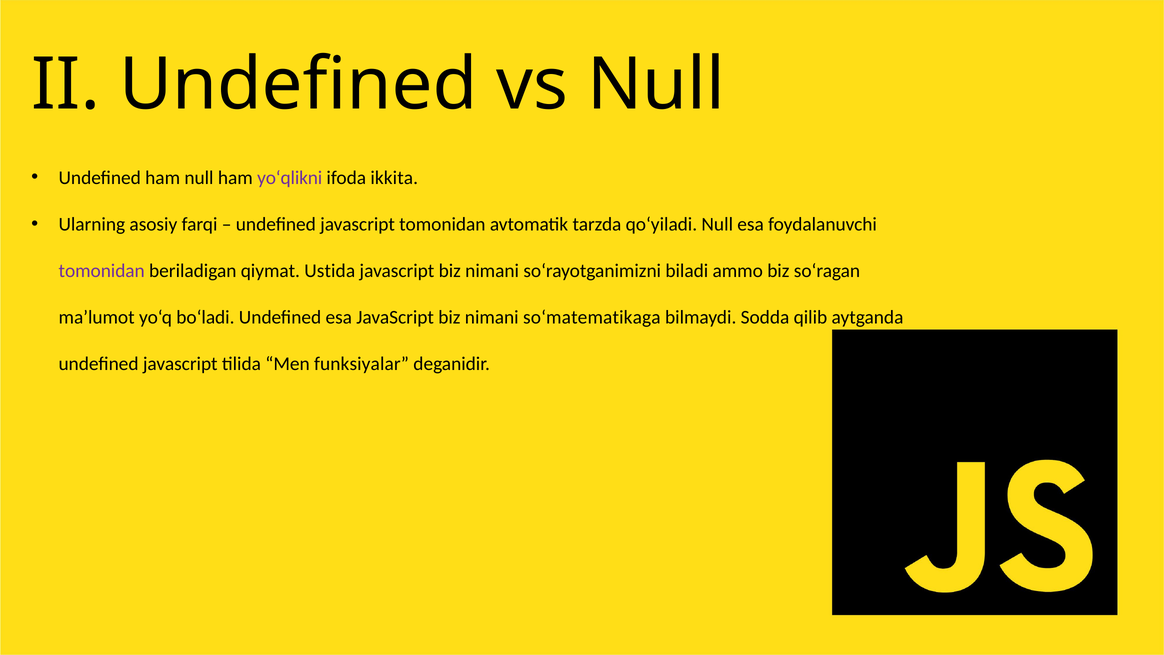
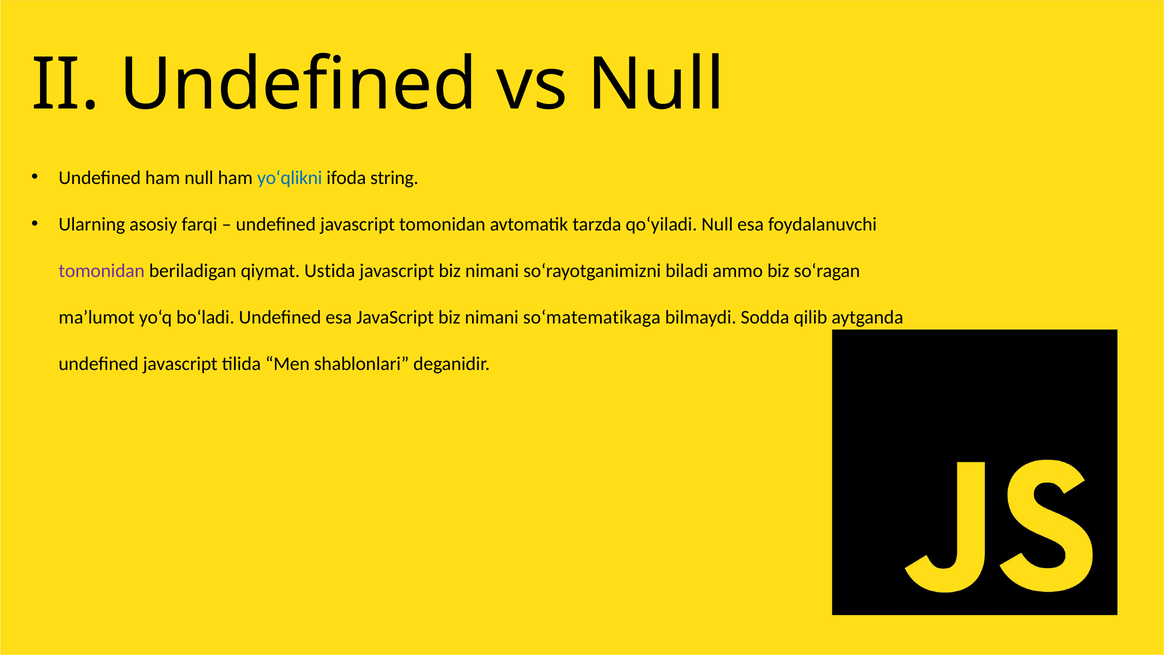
yo‘qlikni colour: purple -> blue (290, 178)
ikkita: ikkita -> string (394, 178)
funksiyalar: funksiyalar -> shablonlari (362, 364)
